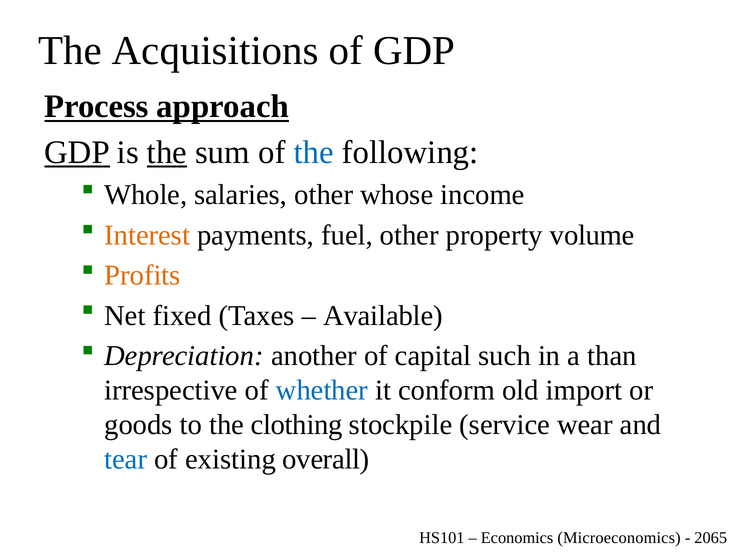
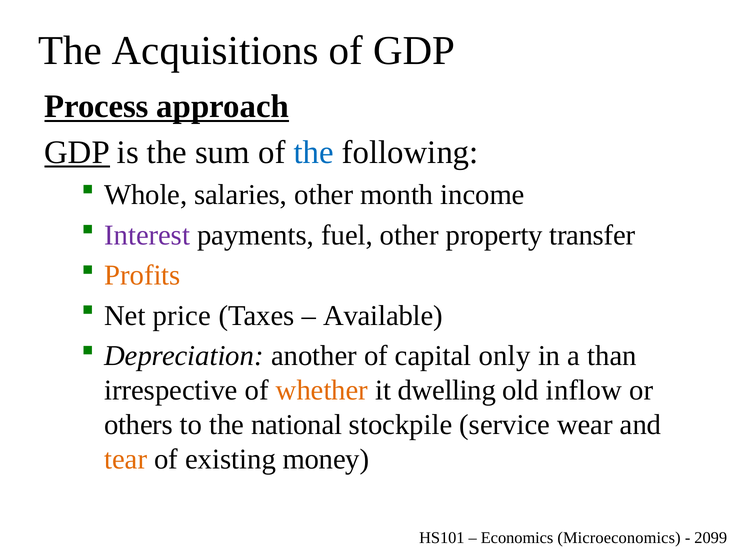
the underline: present -> none (167, 152)
whose: whose -> month (397, 195)
Interest colour: orange -> purple (147, 235)
volume: volume -> transfer (592, 235)
fixed: fixed -> price (182, 315)
such: such -> only (504, 356)
whether colour: blue -> orange (322, 390)
conform: conform -> dwelling (447, 390)
import: import -> inflow (584, 390)
goods: goods -> others (139, 424)
clothing: clothing -> national (297, 424)
tear colour: blue -> orange (126, 459)
overall: overall -> money (326, 459)
2065: 2065 -> 2099 (711, 537)
